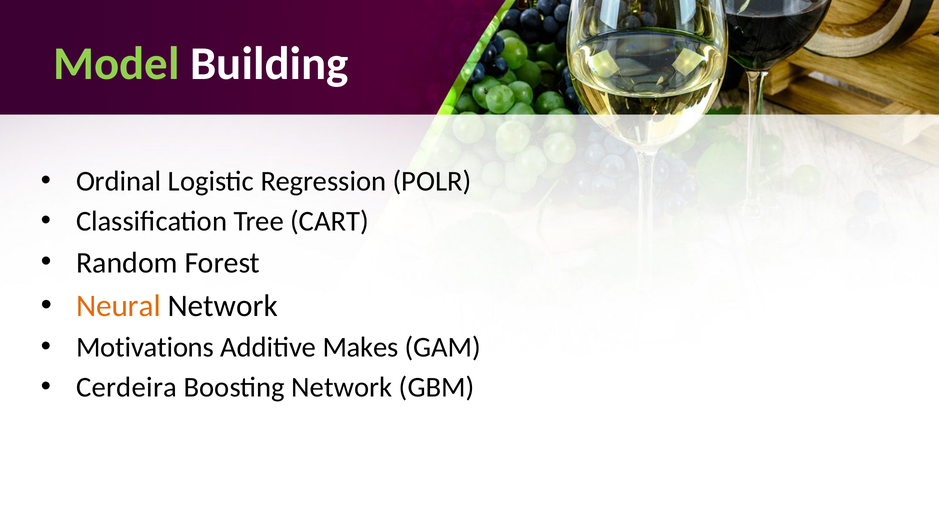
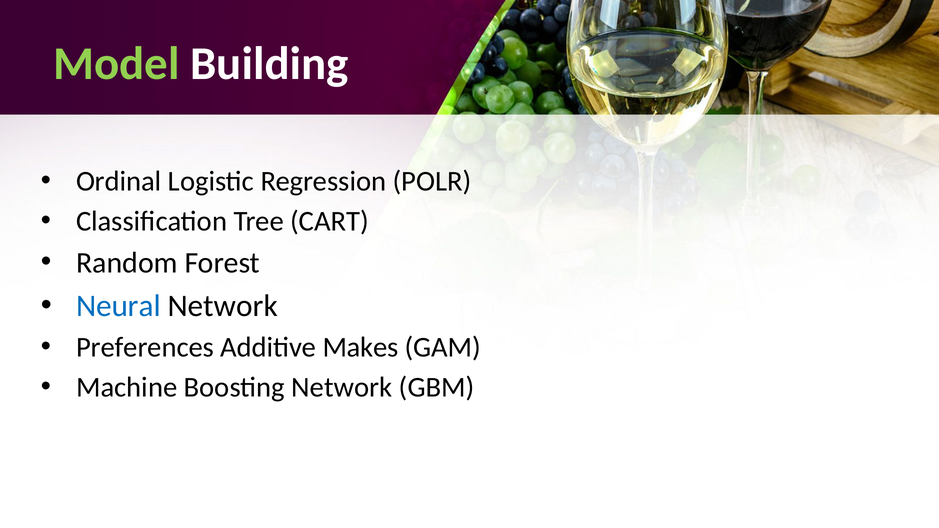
Neural colour: orange -> blue (118, 306)
Motivations: Motivations -> Preferences (145, 347)
Cerdeira: Cerdeira -> Machine (127, 388)
